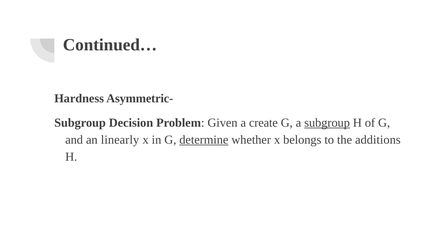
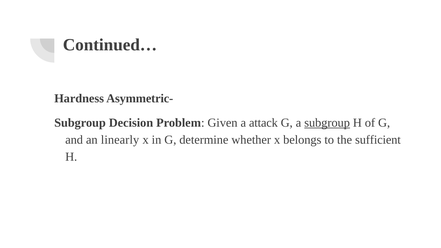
create: create -> attack (263, 123)
determine underline: present -> none (204, 140)
additions: additions -> sufficient (378, 140)
